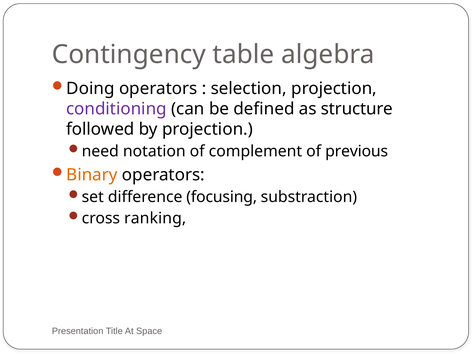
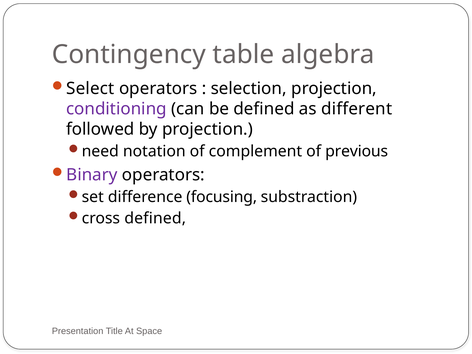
Doing: Doing -> Select (90, 88)
structure: structure -> different (357, 109)
Binary colour: orange -> purple (92, 175)
cross ranking: ranking -> defined (155, 218)
